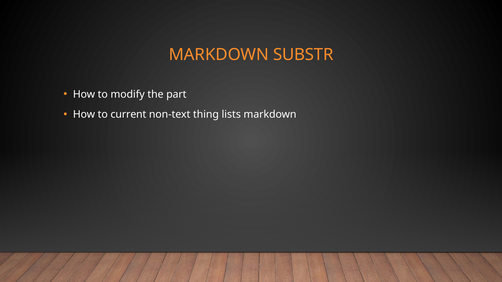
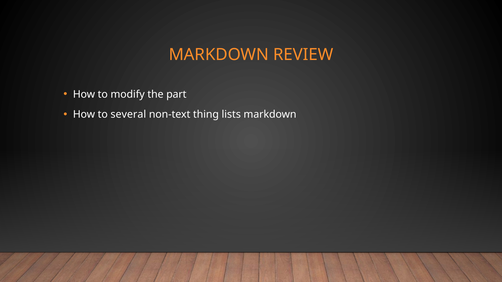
SUBSTR: SUBSTR -> REVIEW (303, 55)
current: current -> several (128, 115)
